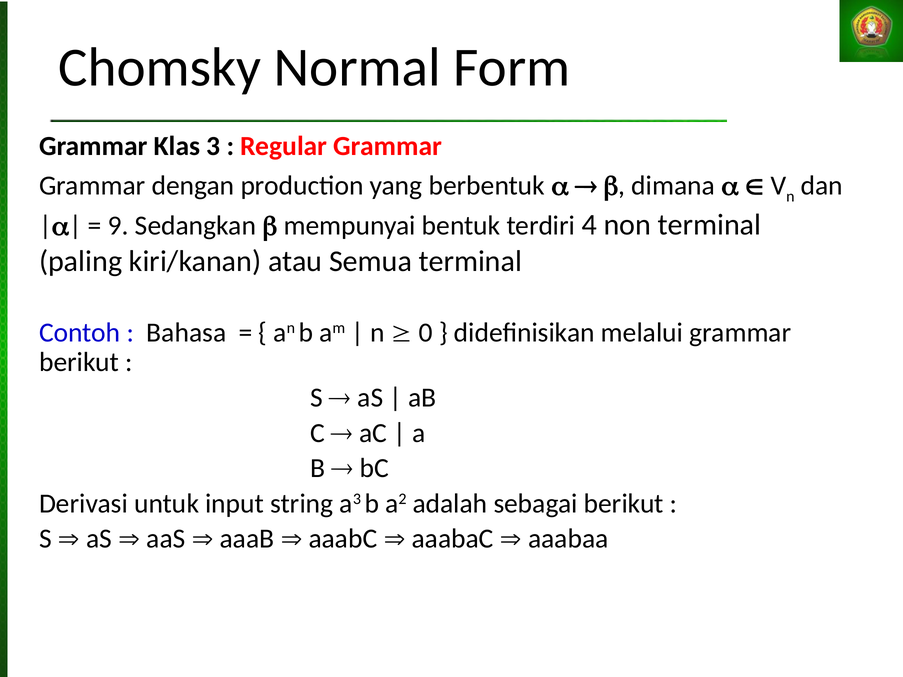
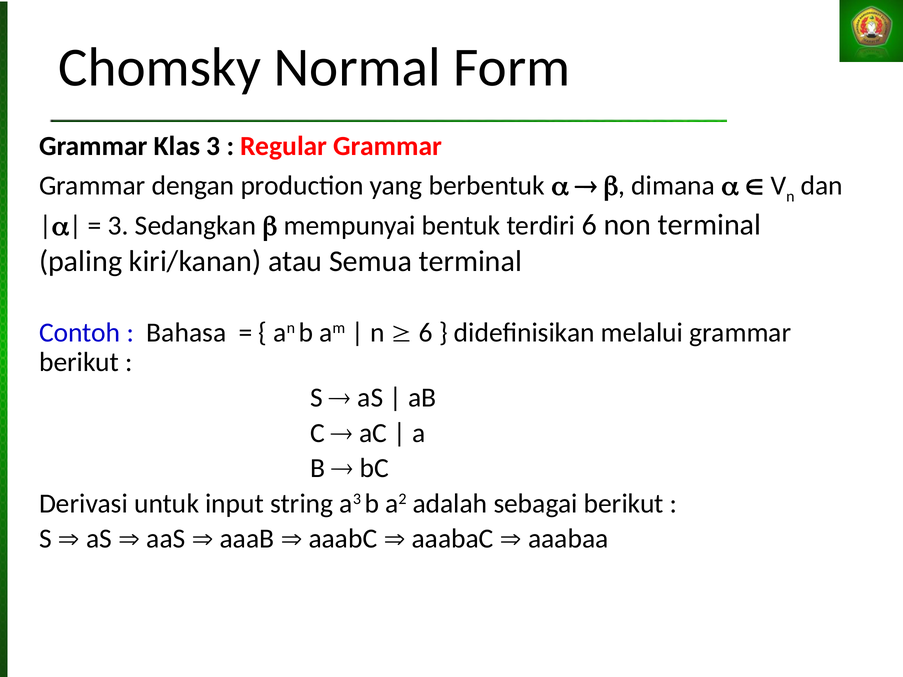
9: 9 -> 3 (118, 226)
terdiri 4: 4 -> 6 (589, 225)
0: 0 -> 6 (426, 333)
